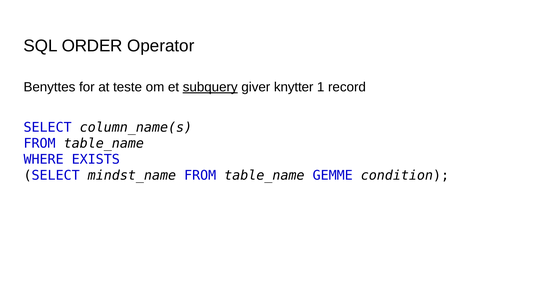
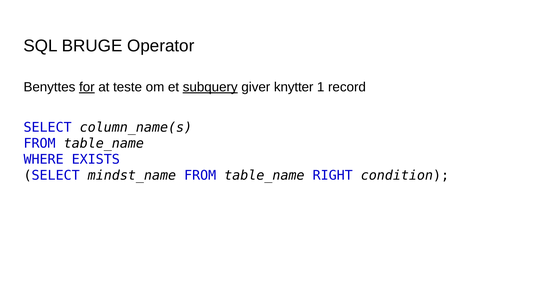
ORDER: ORDER -> BRUGE (92, 46)
for underline: none -> present (87, 87)
GEMME: GEMME -> RIGHT (333, 176)
